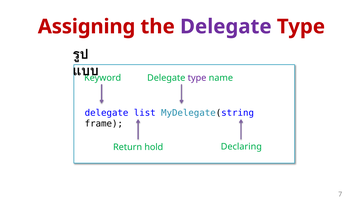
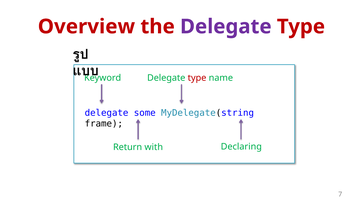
Assigning: Assigning -> Overview (86, 27)
type colour: purple -> red (197, 78)
list: list -> some (145, 113)
hold: hold -> with (154, 147)
